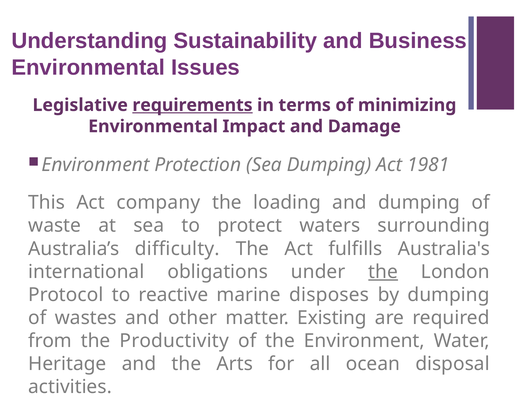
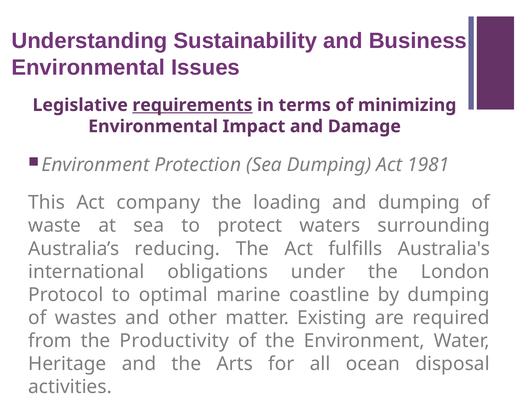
difficulty: difficulty -> reducing (177, 248)
the underline: present -> none (383, 271)
reactive: reactive -> optimal (173, 294)
disposes: disposes -> coastline (329, 294)
